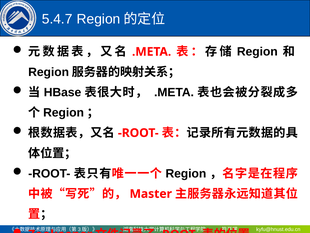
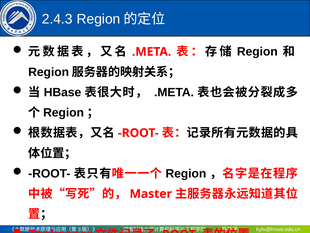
5.4.7: 5.4.7 -> 2.4.3 (57, 19)
